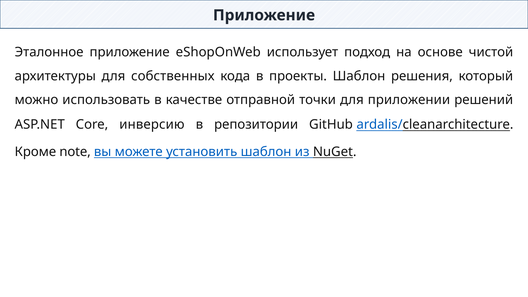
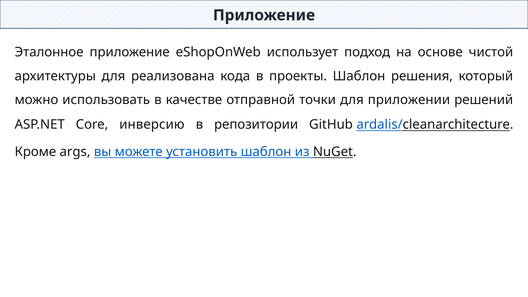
собственных: собственных -> реализована (173, 76)
note: note -> args (75, 152)
